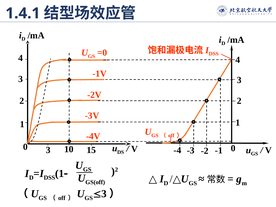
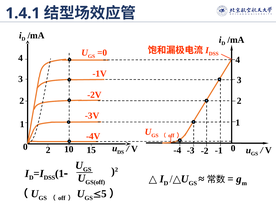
0 3: 3 -> 2 (48, 150)
3: 3 -> 5 (104, 194)
